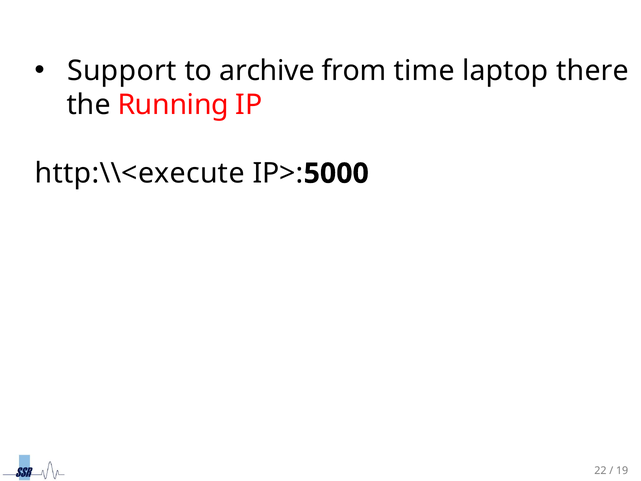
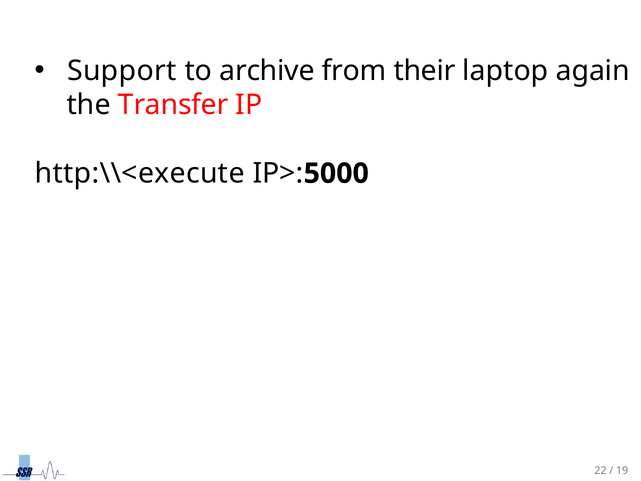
time: time -> their (425, 71)
there: there -> again (593, 71)
Running: Running -> Transfer (173, 105)
